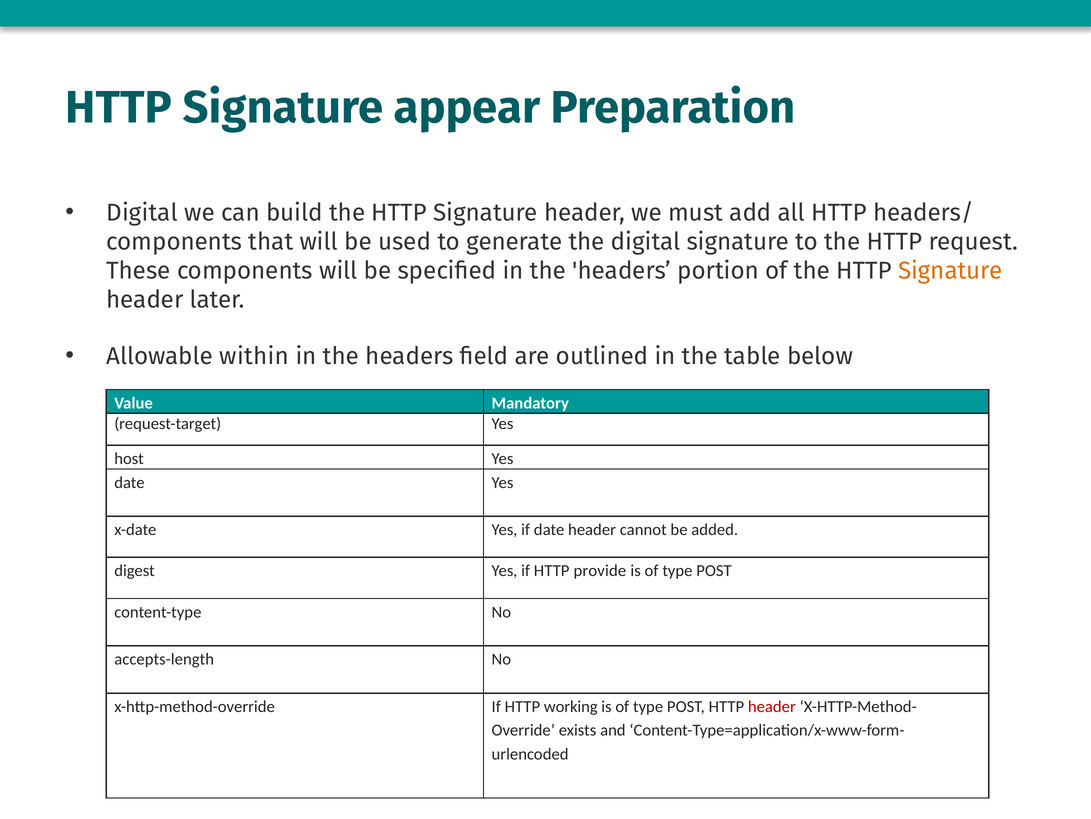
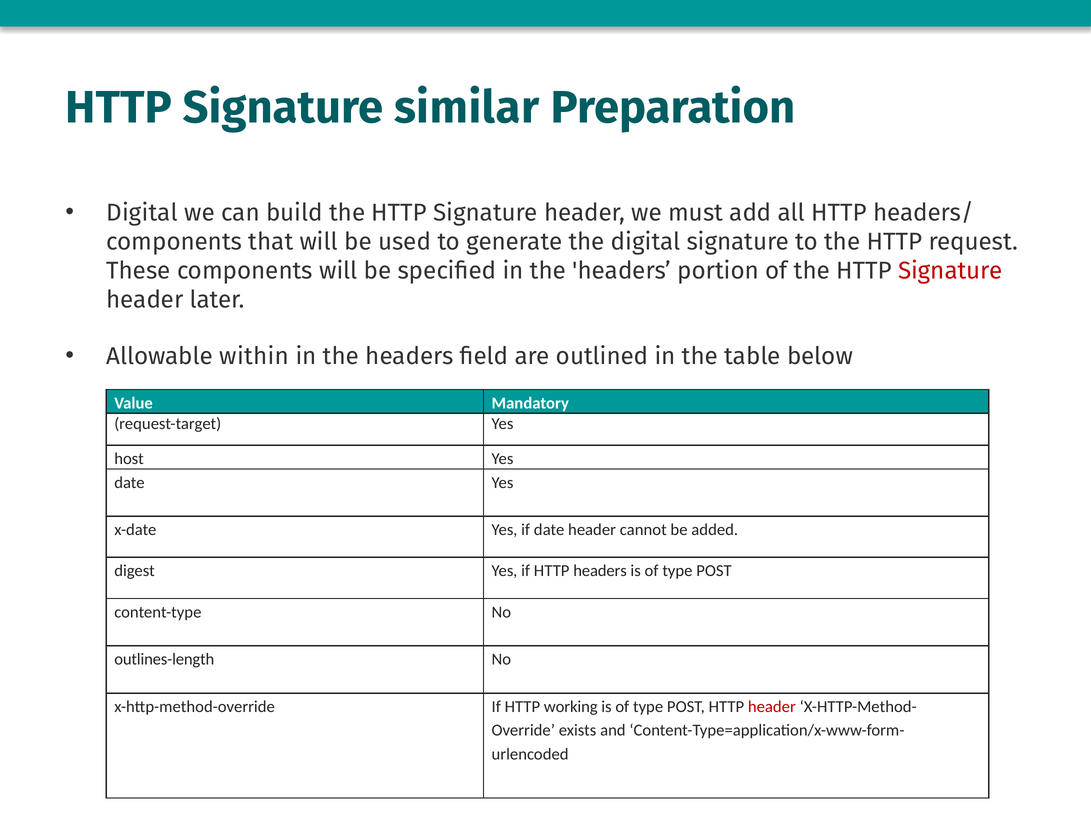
appear: appear -> similar (467, 108)
Signature colour: orange -> red (950, 271)
HTTP provide: provide -> headers (600, 570)
accepts-length: accepts-length -> outlines-length (164, 659)
